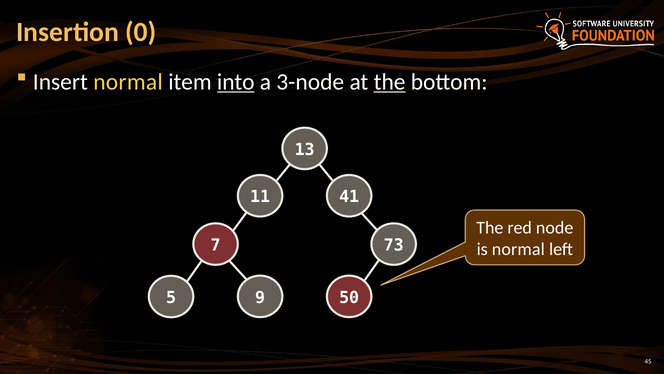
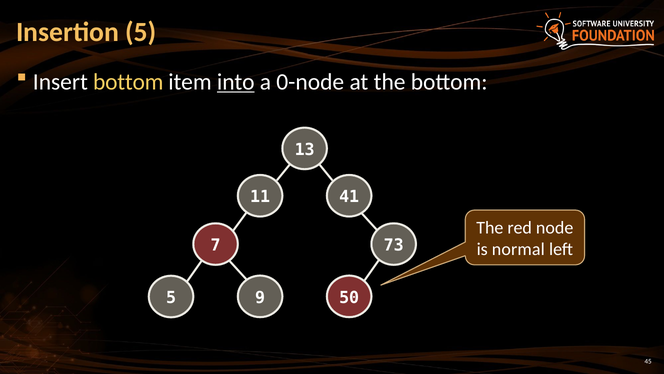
Insertion 0: 0 -> 5 (141, 32)
Insert normal: normal -> bottom (128, 82)
3-node: 3-node -> 0-node (310, 82)
the underline: present -> none (390, 82)
